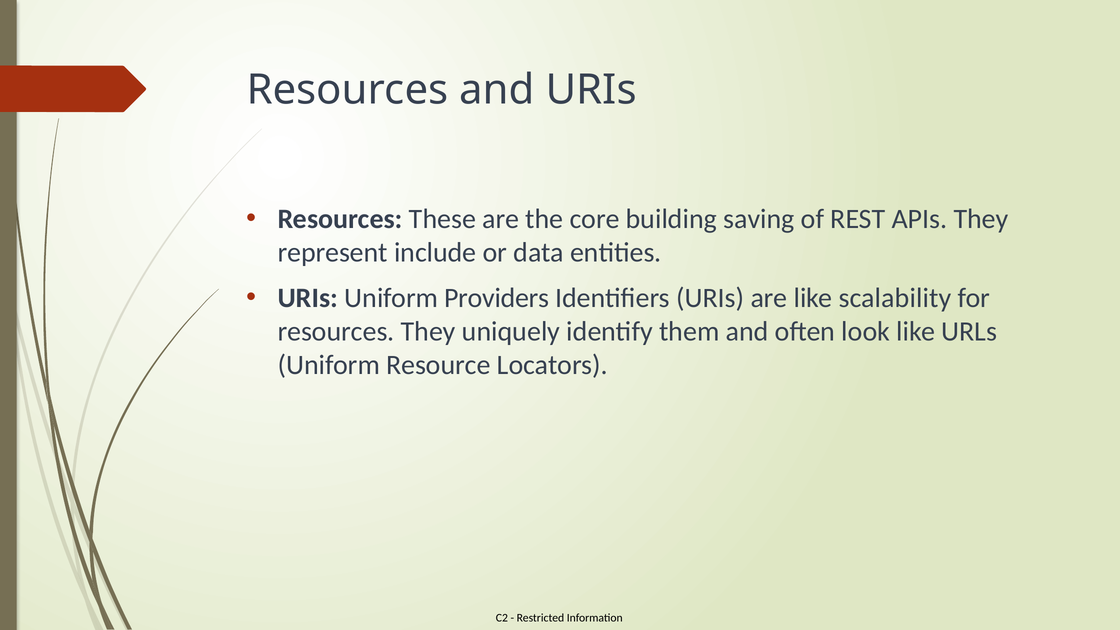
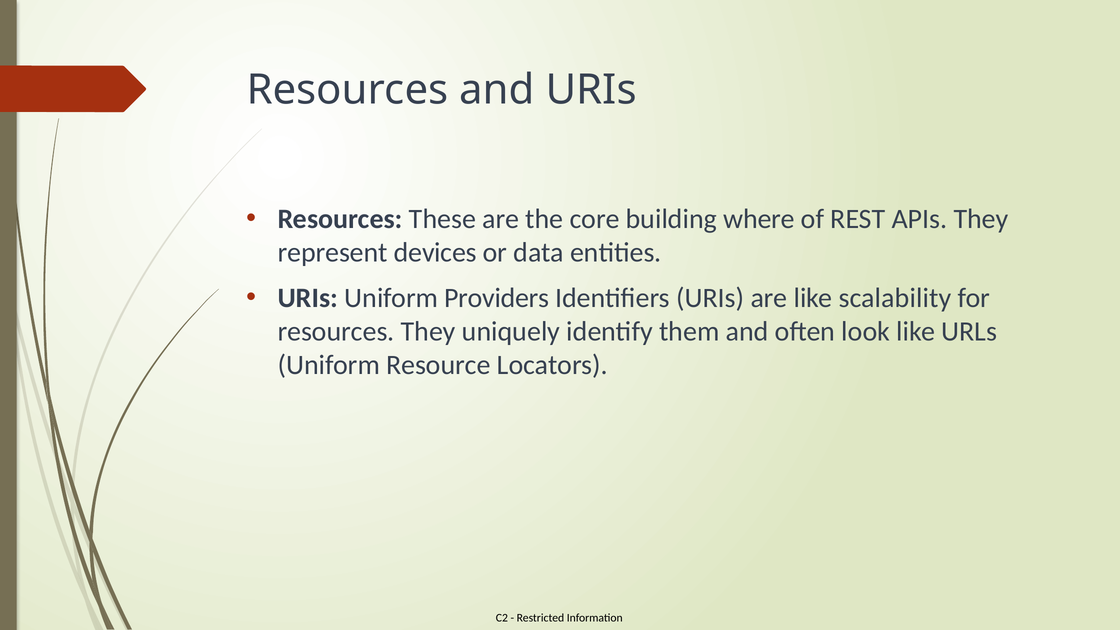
saving: saving -> where (759, 219)
include: include -> devices (435, 253)
